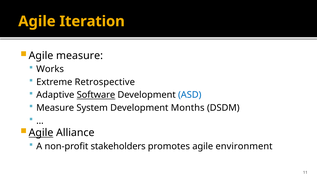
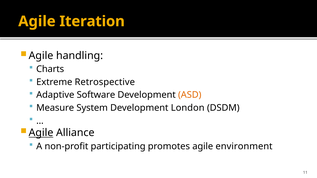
Agile measure: measure -> handling (80, 56)
Works: Works -> Charts (50, 69)
Software underline: present -> none (96, 95)
ASD colour: blue -> orange (190, 95)
Months: Months -> London (188, 108)
stakeholders: stakeholders -> participating (118, 147)
